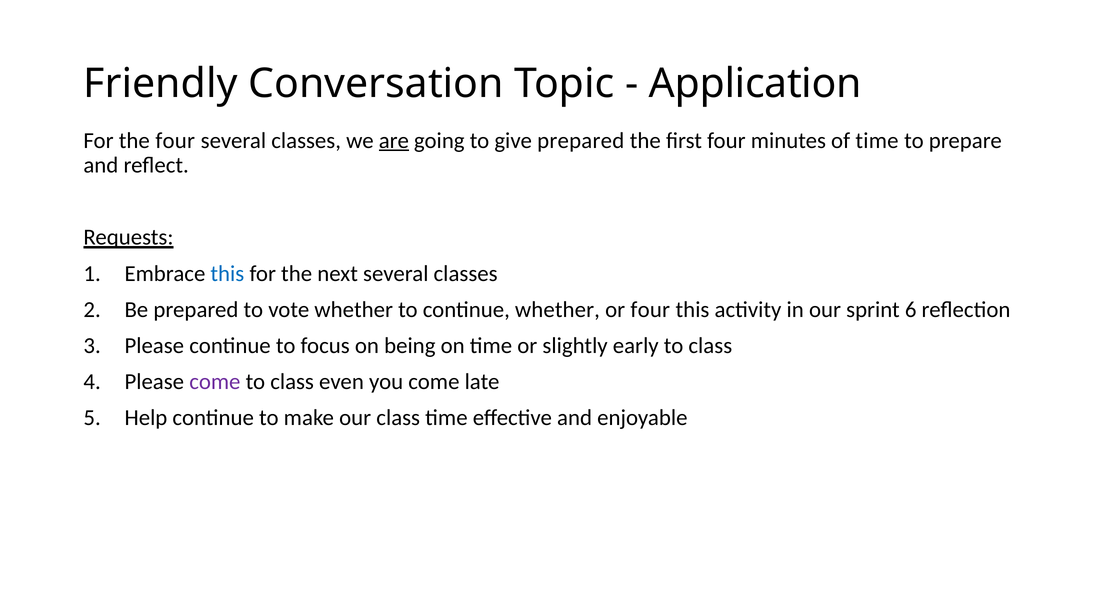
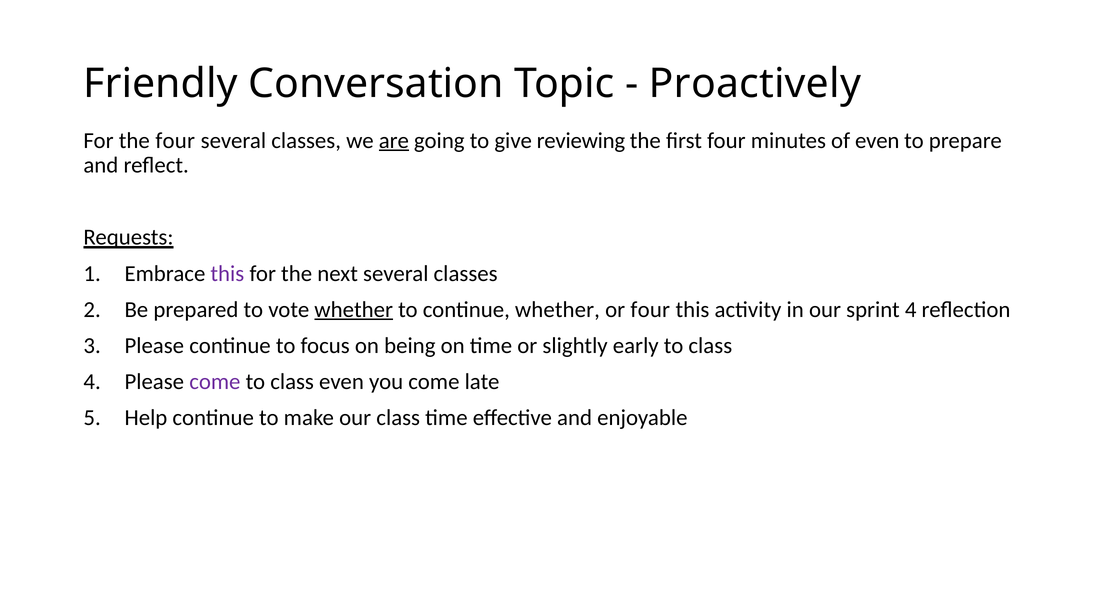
Application: Application -> Proactively (755, 84)
give prepared: prepared -> reviewing (581, 141)
of time: time -> even (877, 141)
this colour: blue -> purple (227, 273)
whether underline: none -> present (354, 310)
sprint 6: 6 -> 4 (911, 310)
